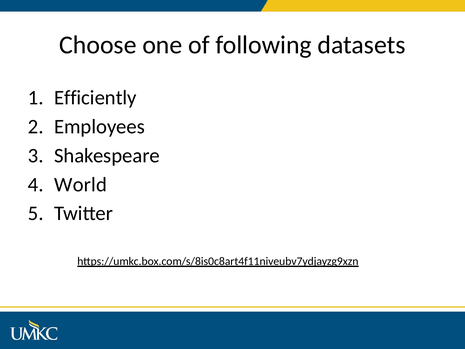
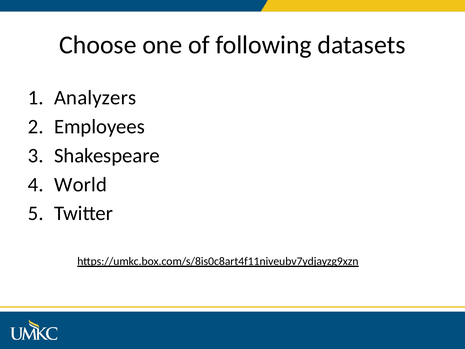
Efficiently: Efficiently -> Analyzers (95, 98)
